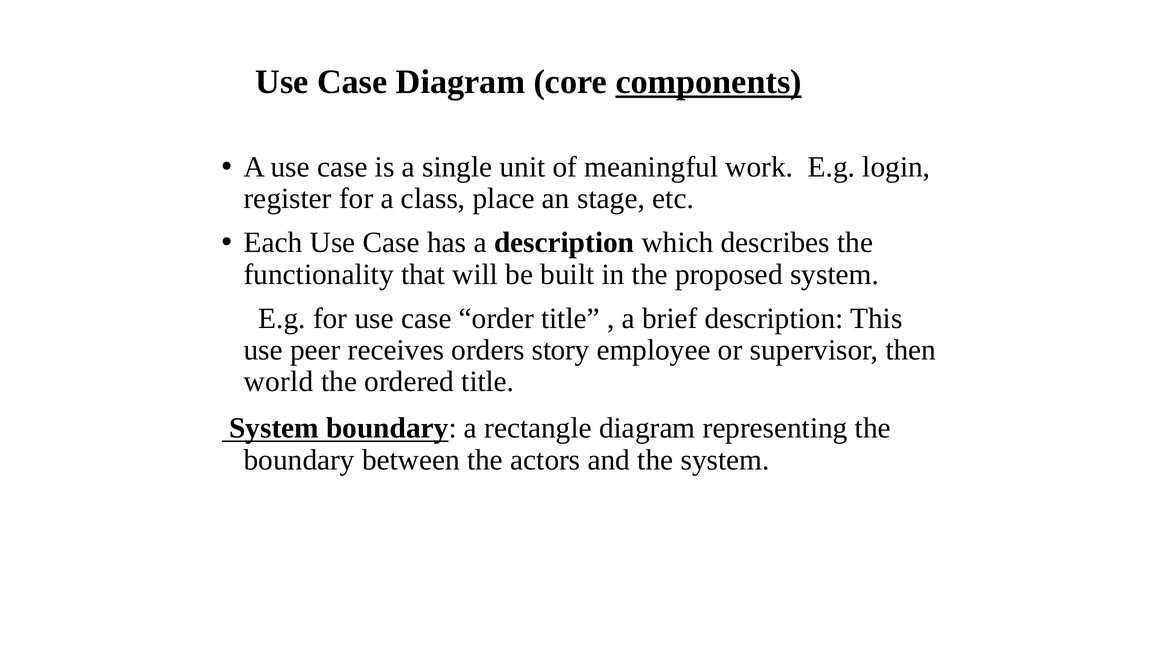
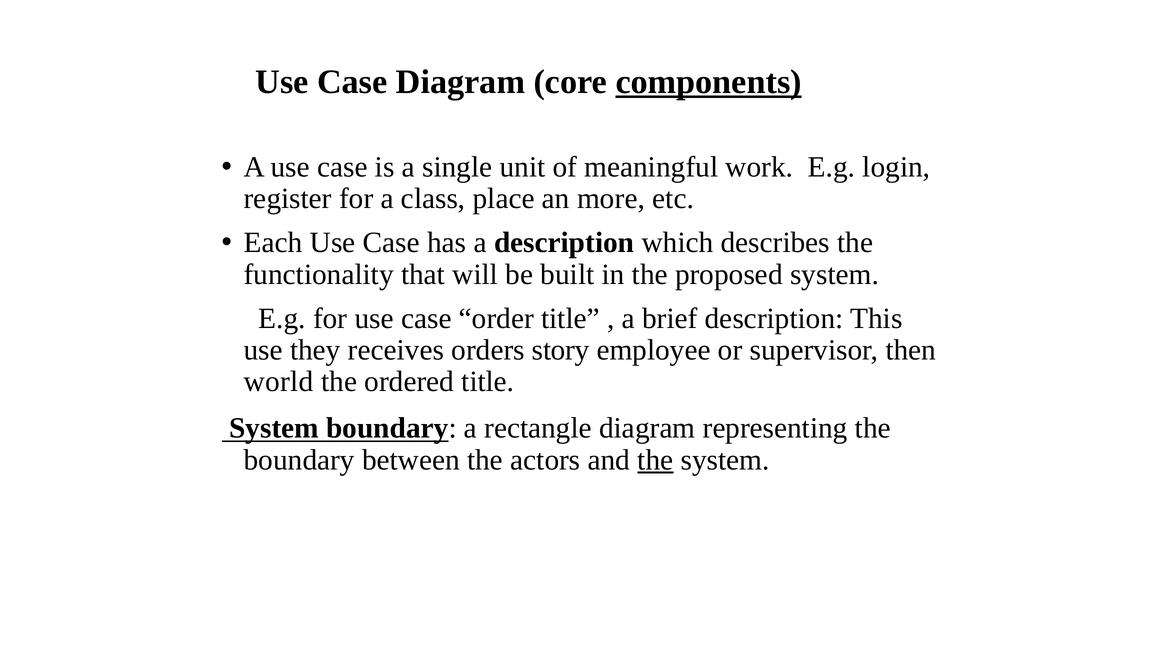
stage: stage -> more (611, 199)
peer: peer -> they (315, 350)
the underline: none -> present (655, 460)
